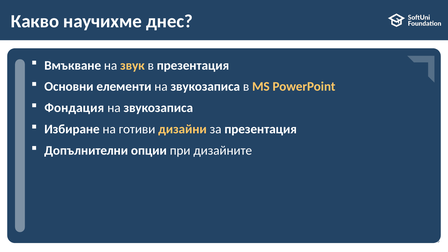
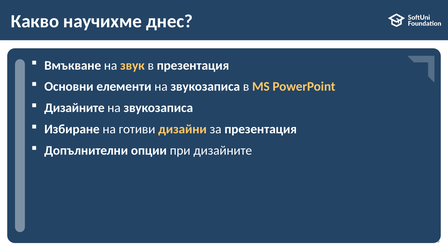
Фондация: Фондация -> Дизайните (74, 108)
